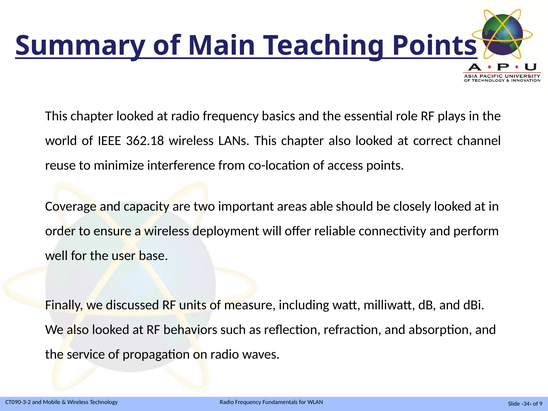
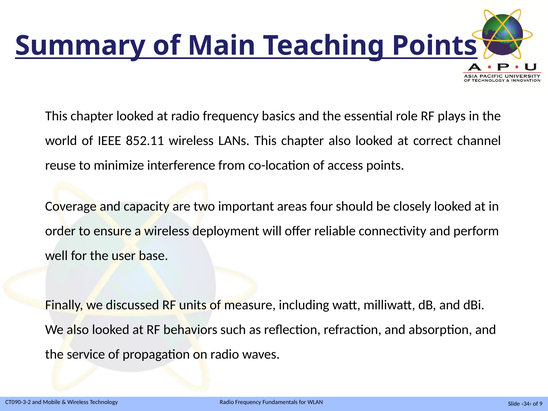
362.18: 362.18 -> 852.11 (145, 141)
able: able -> four (321, 206)
